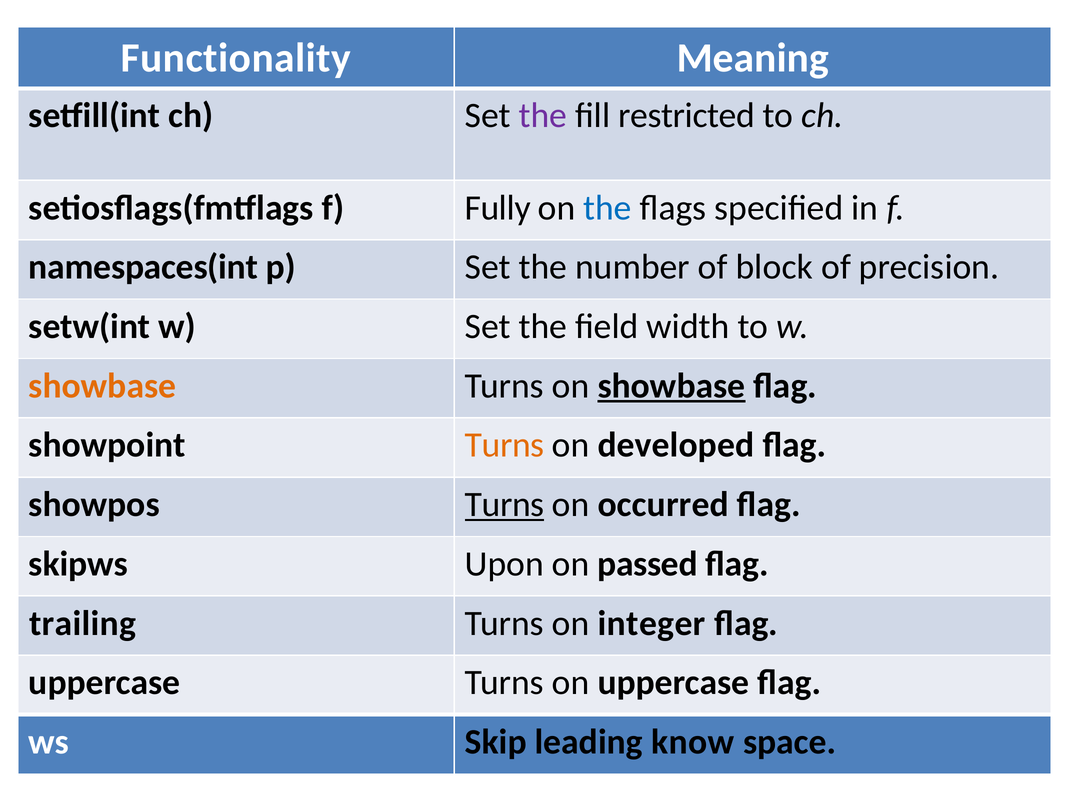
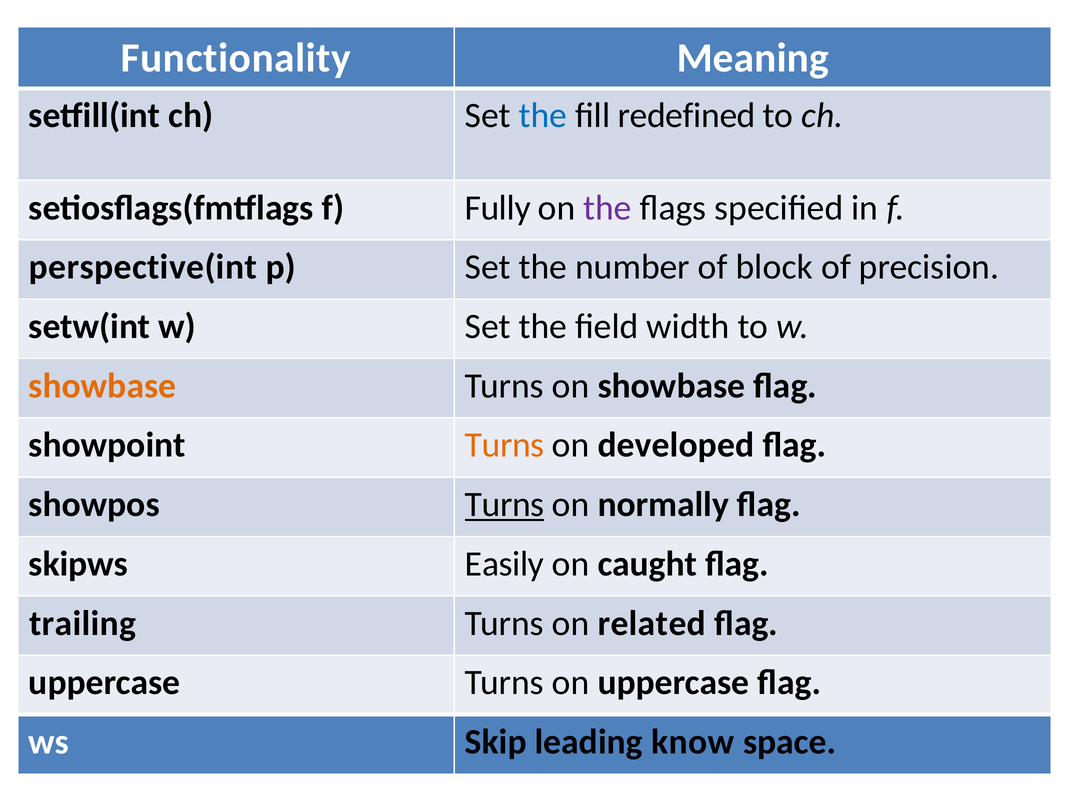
the colour: purple -> blue (543, 116)
restricted: restricted -> redefined (687, 116)
the colour: blue -> purple (608, 208)
namespaces(int: namespaces(int -> perspective(int (143, 267)
showbase underline: present -> none (671, 386)
occurred: occurred -> normally (663, 504)
Upon: Upon -> Easily (505, 564)
passed: passed -> caught (647, 564)
integer: integer -> related (652, 623)
